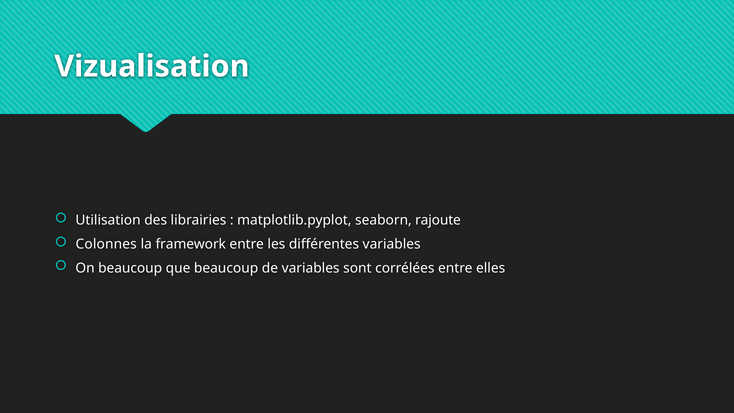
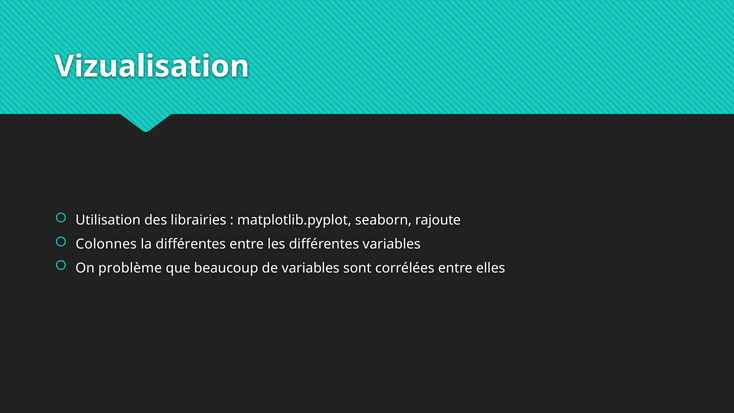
la framework: framework -> différentes (191, 244)
On beaucoup: beaucoup -> problème (130, 268)
